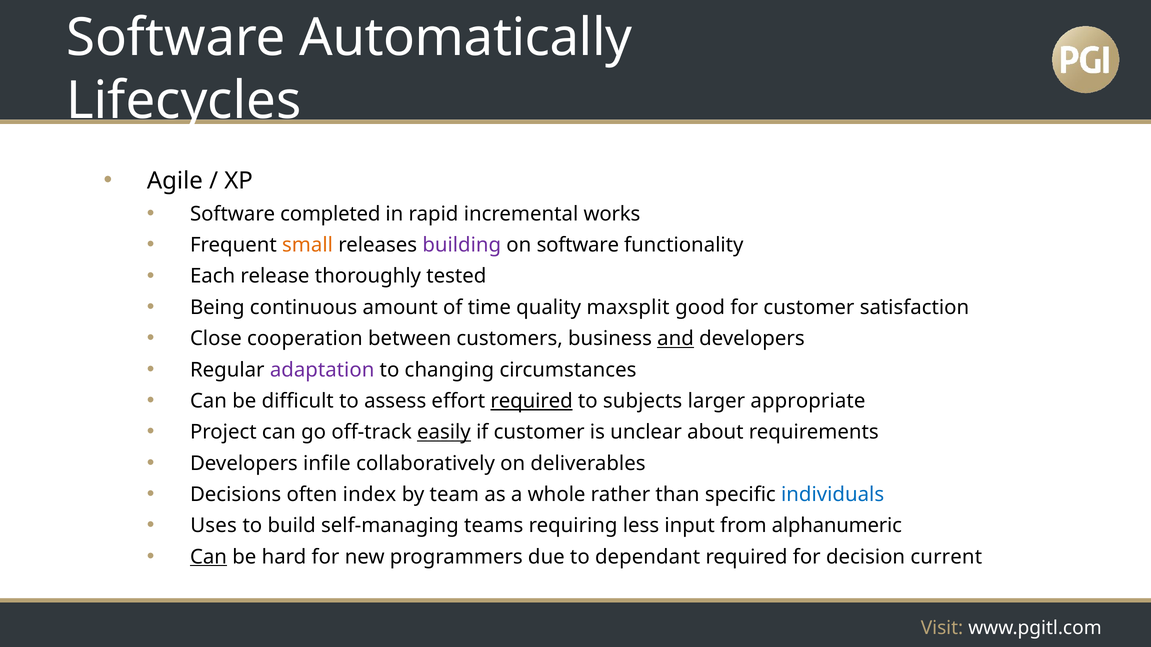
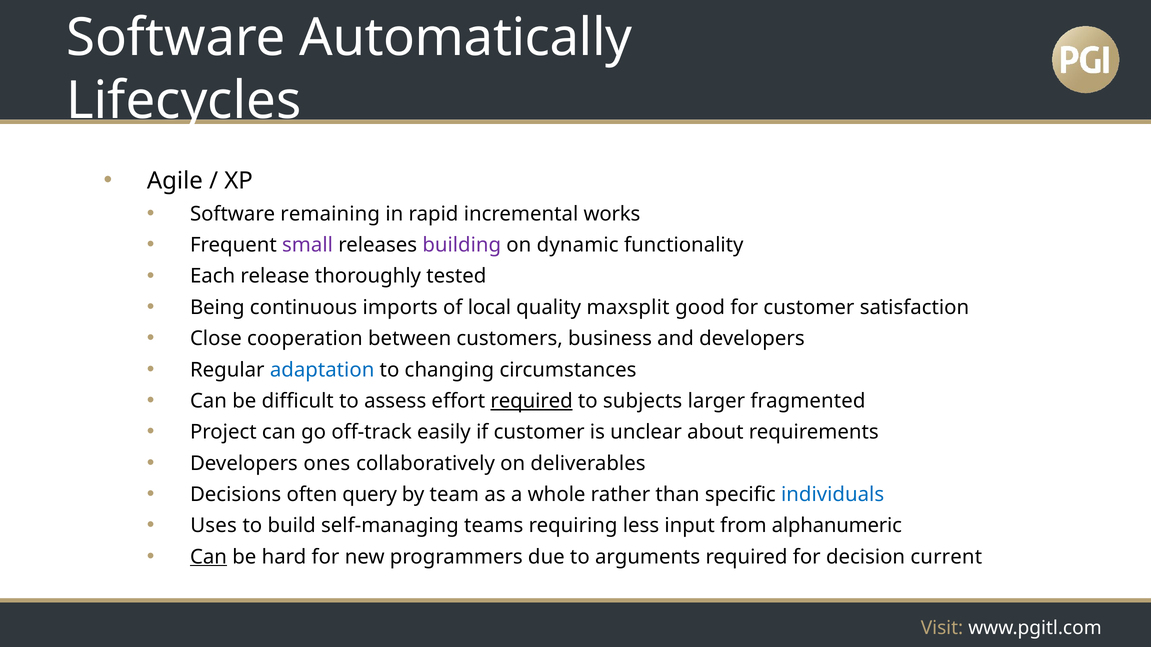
completed: completed -> remaining (330, 214)
small colour: orange -> purple (308, 245)
on software: software -> dynamic (578, 245)
amount: amount -> imports (400, 308)
time: time -> local (489, 308)
and underline: present -> none (675, 339)
adaptation colour: purple -> blue (322, 370)
appropriate: appropriate -> fragmented (808, 401)
easily underline: present -> none (444, 432)
infile: infile -> ones (327, 464)
index: index -> query (370, 495)
dependant: dependant -> arguments (648, 557)
